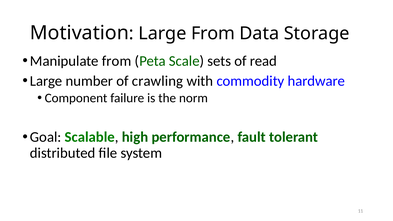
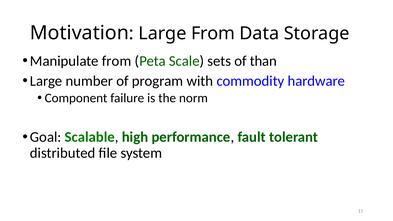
read: read -> than (263, 61)
crawling: crawling -> program (158, 81)
